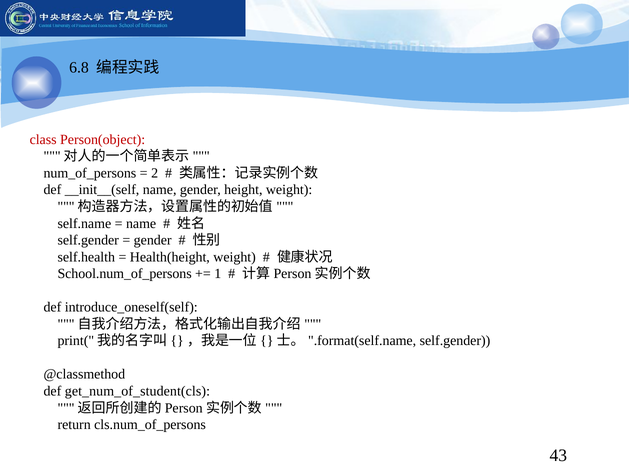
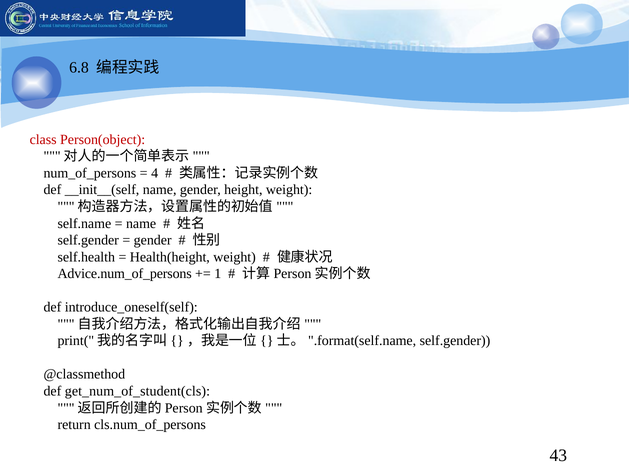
2: 2 -> 4 (155, 173)
School.num_of_persons: School.num_of_persons -> Advice.num_of_persons (125, 274)
